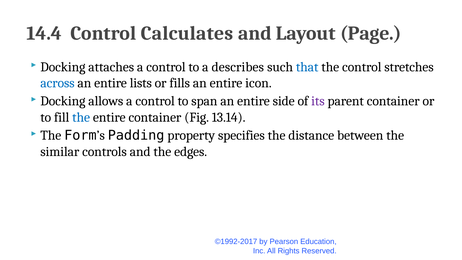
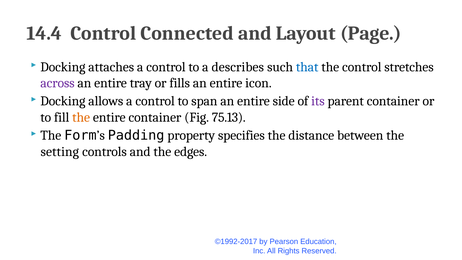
Calculates: Calculates -> Connected (187, 33)
across colour: blue -> purple (57, 83)
lists: lists -> tray (141, 83)
the colour: blue -> orange (81, 117)
13.14: 13.14 -> 75.13 (229, 117)
similar: similar -> setting (60, 152)
